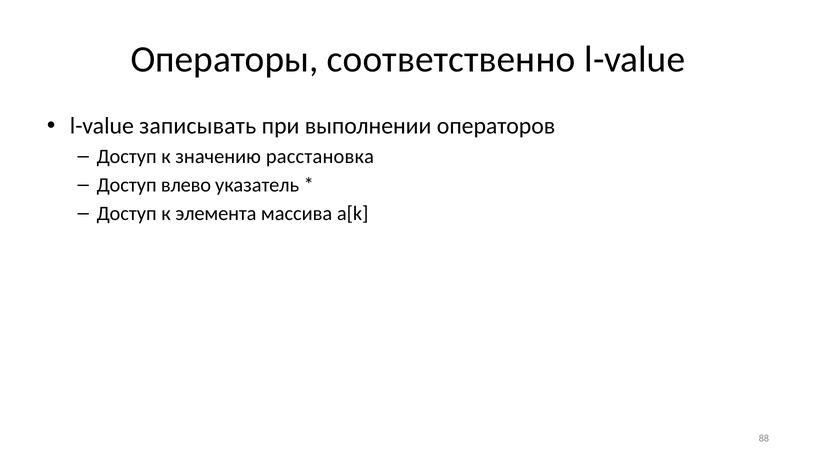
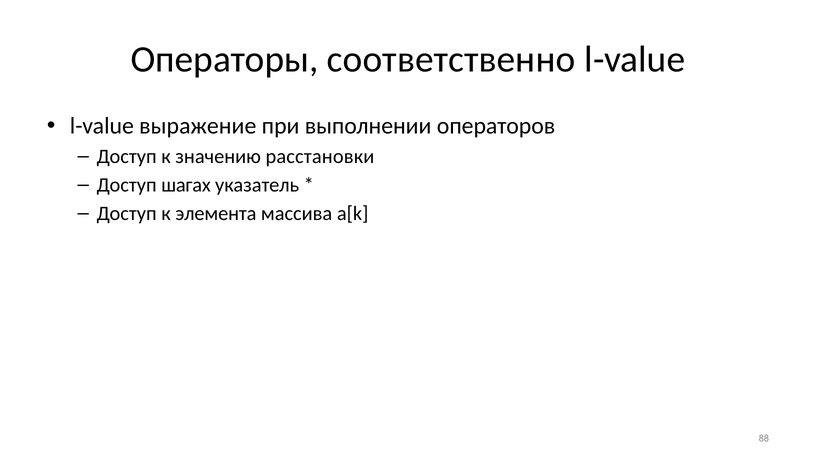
записывать: записывать -> выражение (198, 126)
расстановка: расстановка -> расстановки (320, 156)
влево: влево -> шагах (186, 185)
